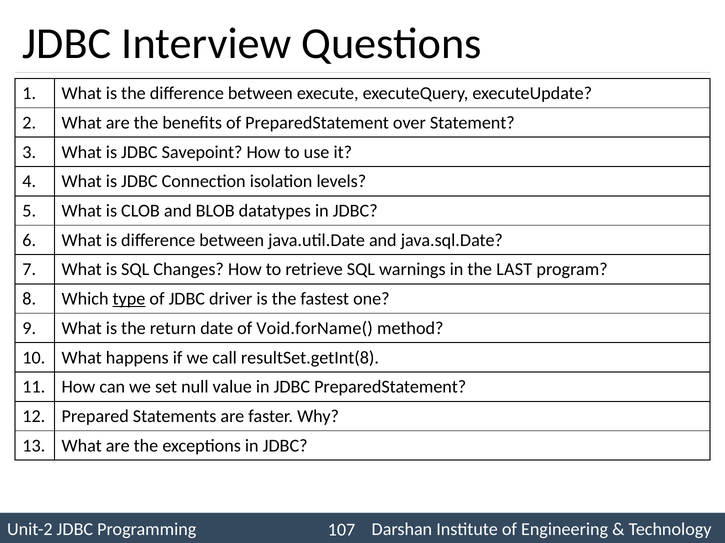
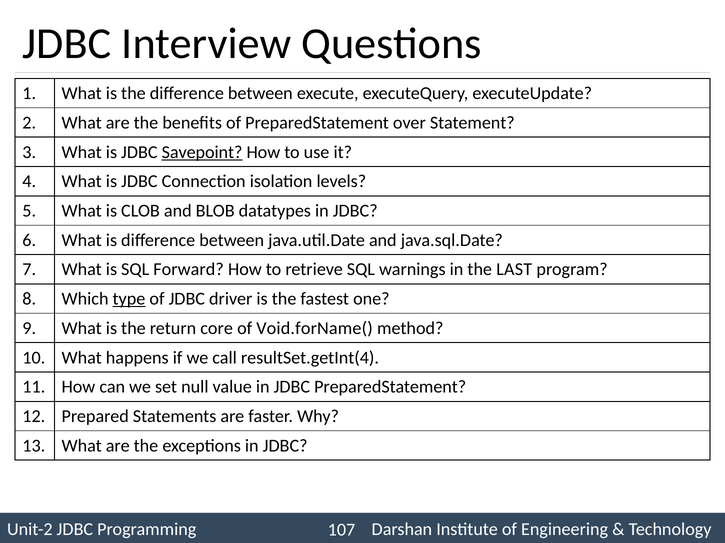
Savepoint underline: none -> present (202, 152)
Changes: Changes -> Forward (189, 270)
date: date -> core (217, 329)
resultSet.getInt(8: resultSet.getInt(8 -> resultSet.getInt(4 (310, 358)
